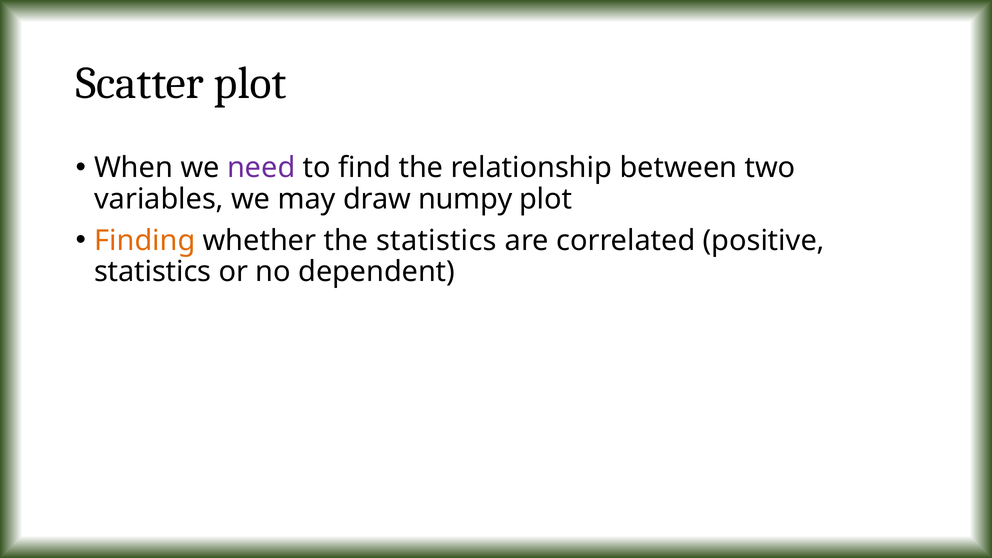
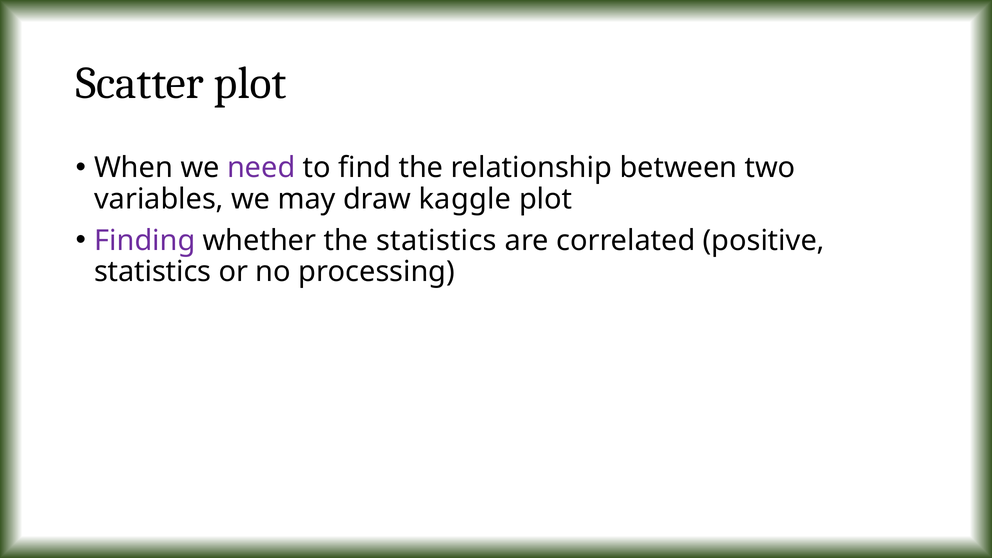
numpy: numpy -> kaggle (465, 199)
Finding colour: orange -> purple (145, 241)
dependent: dependent -> processing (377, 272)
